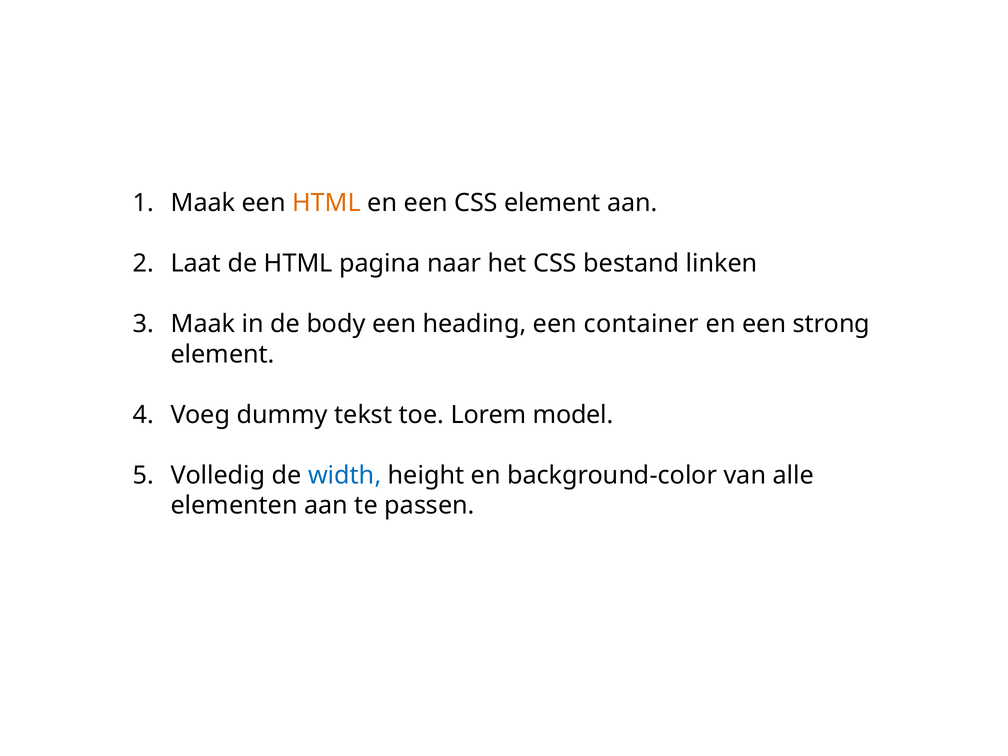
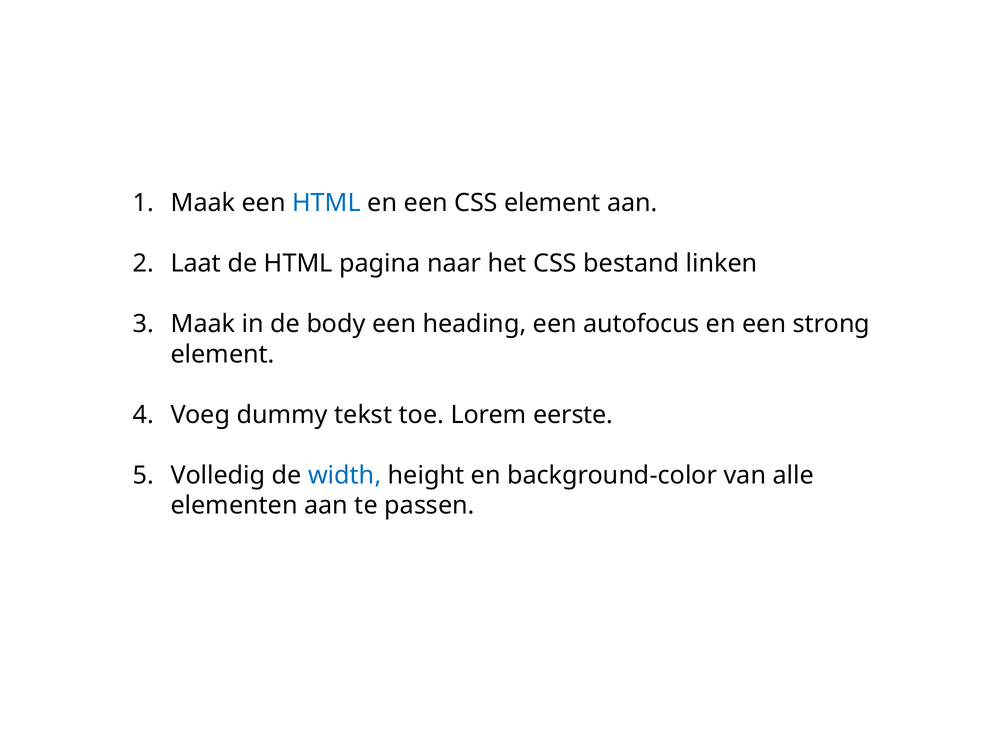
HTML colour: orange -> blue (327, 203)
container: container -> autofocus (641, 324)
model: model -> eerste (573, 415)
